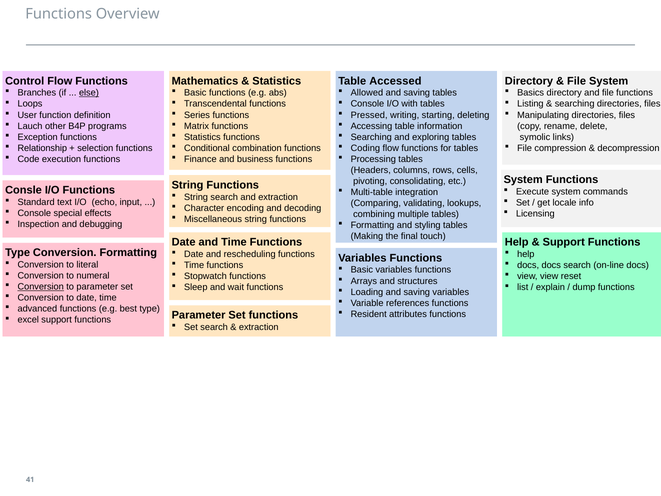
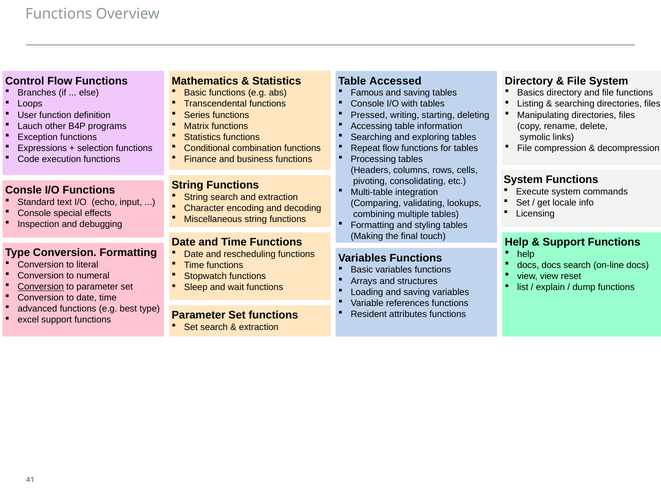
else underline: present -> none (89, 93)
Allowed: Allowed -> Famous (367, 93)
Relationship: Relationship -> Expressions (42, 148)
Coding: Coding -> Repeat (365, 148)
